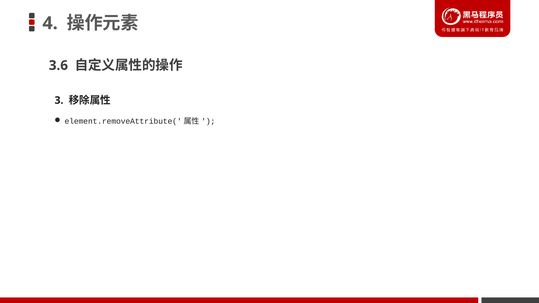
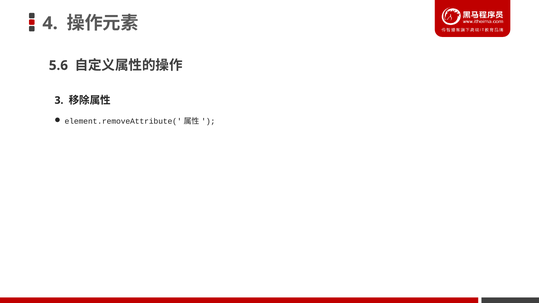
3.6: 3.6 -> 5.6 (58, 65)
